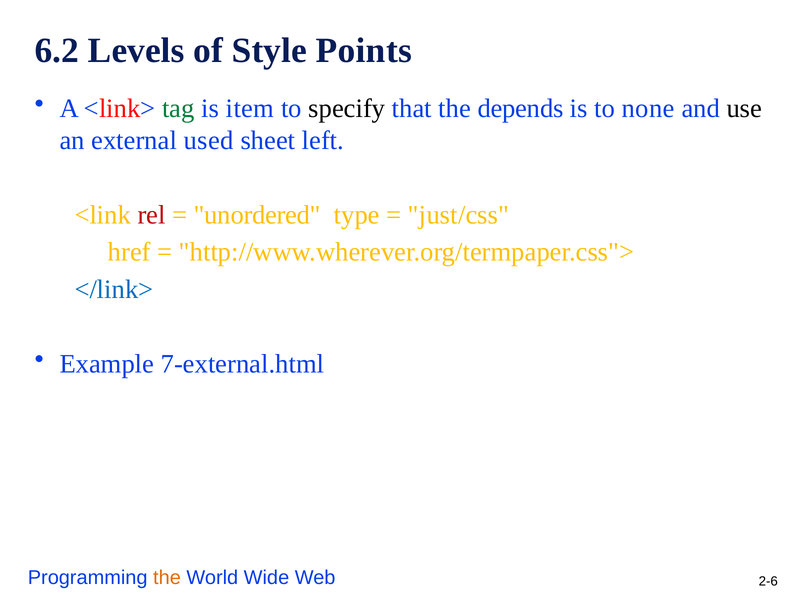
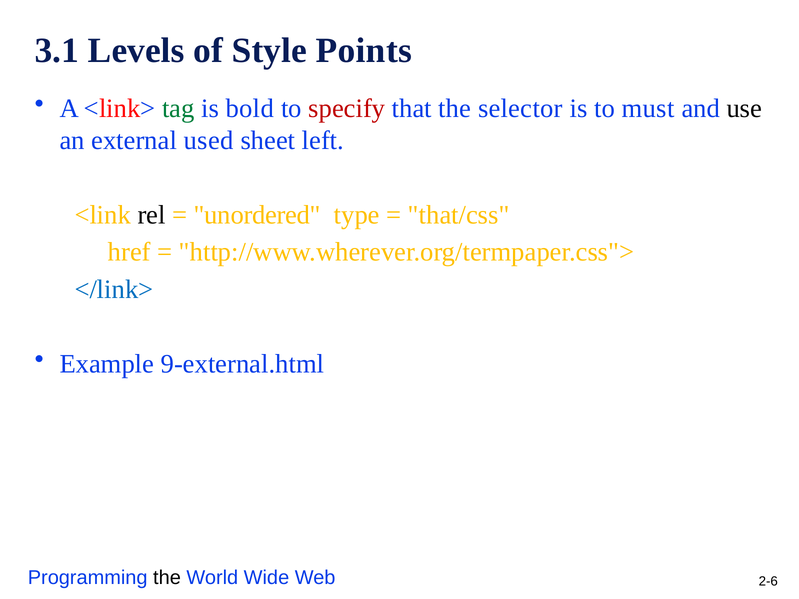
6.2: 6.2 -> 3.1 (57, 50)
item: item -> bold (250, 108)
specify colour: black -> red (347, 108)
depends: depends -> selector (520, 108)
none: none -> must (648, 108)
rel colour: red -> black (152, 215)
just/css: just/css -> that/css (459, 215)
7-external.html: 7-external.html -> 9-external.html (242, 364)
the colour: orange -> black (167, 578)
